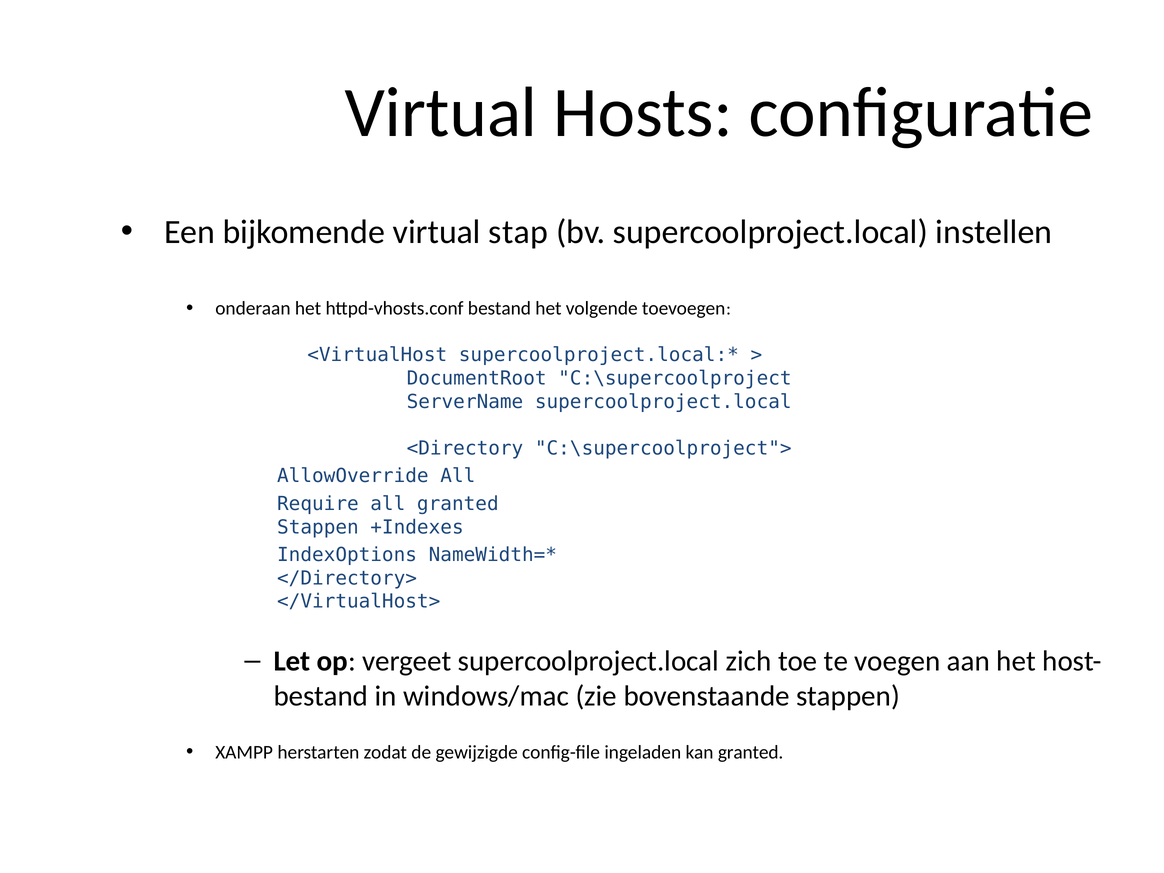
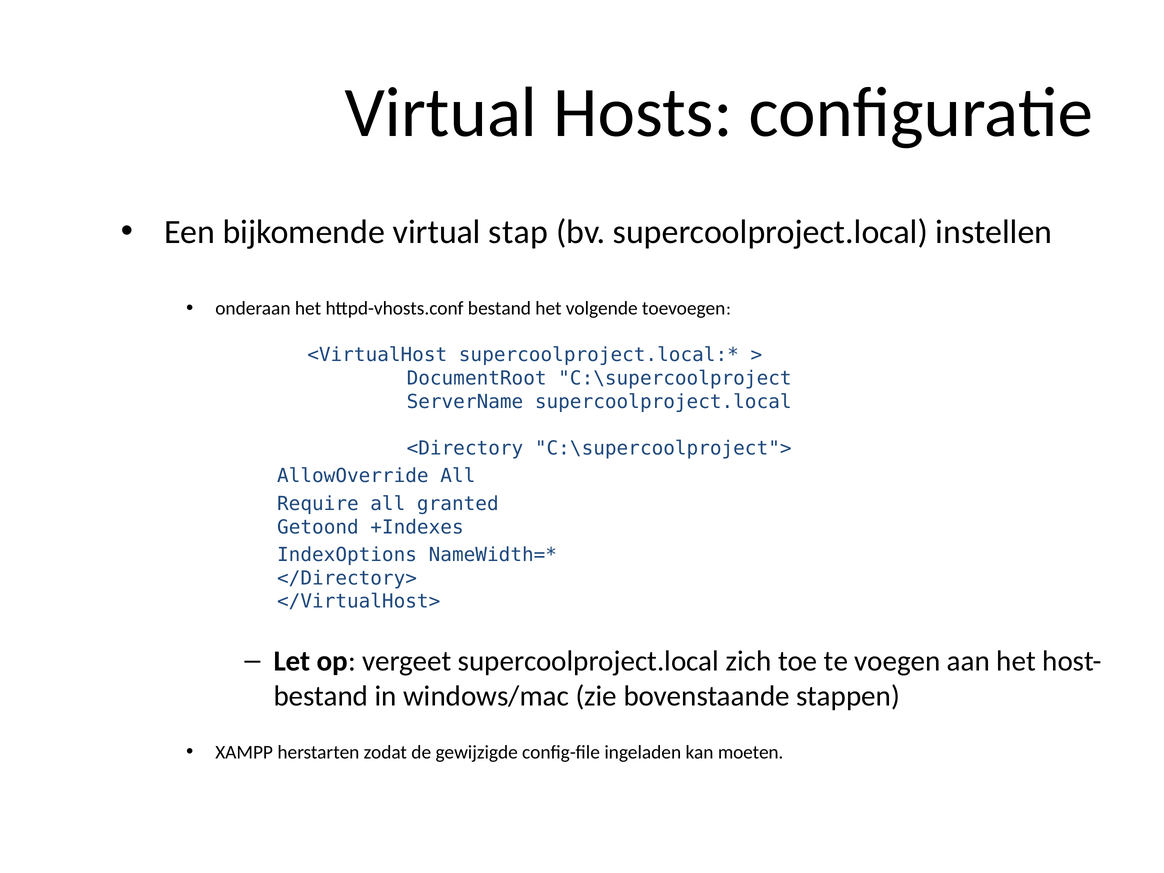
Stappen: Stappen -> Getoond (318, 527)
kan granted: granted -> moeten (751, 752)
